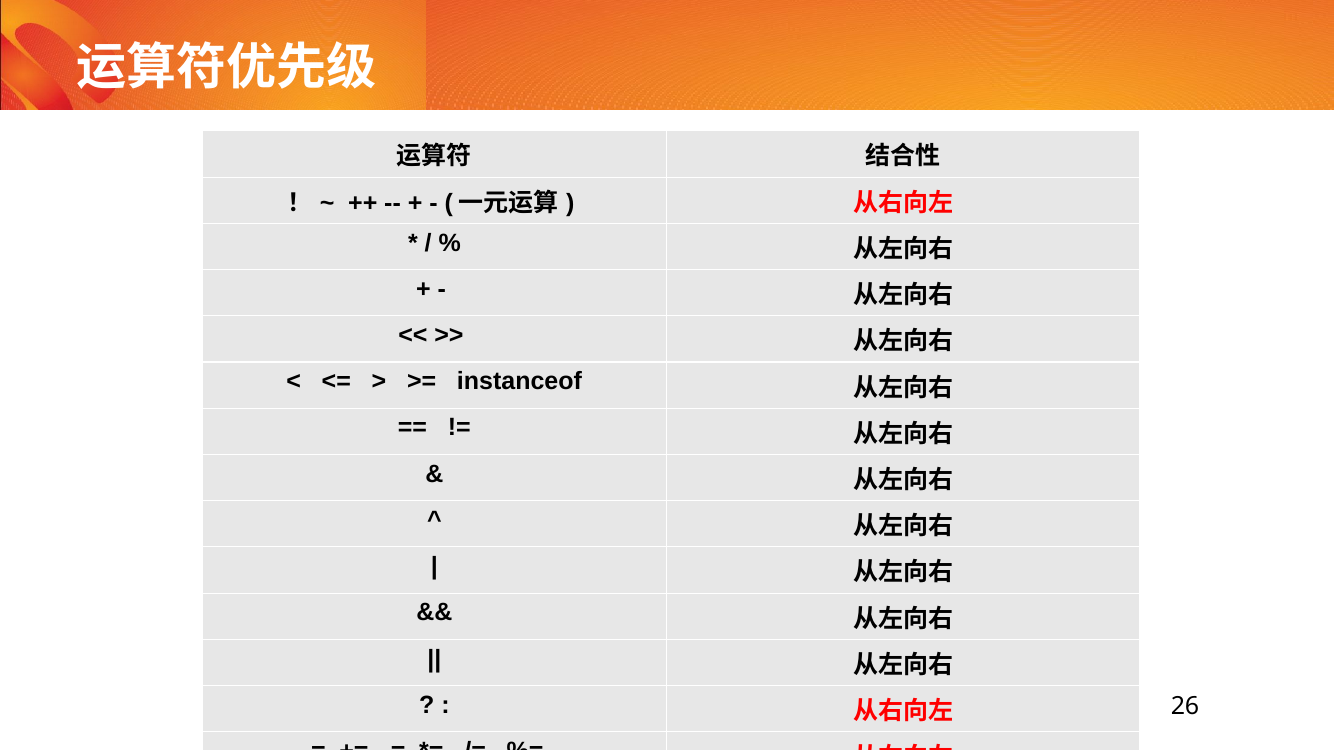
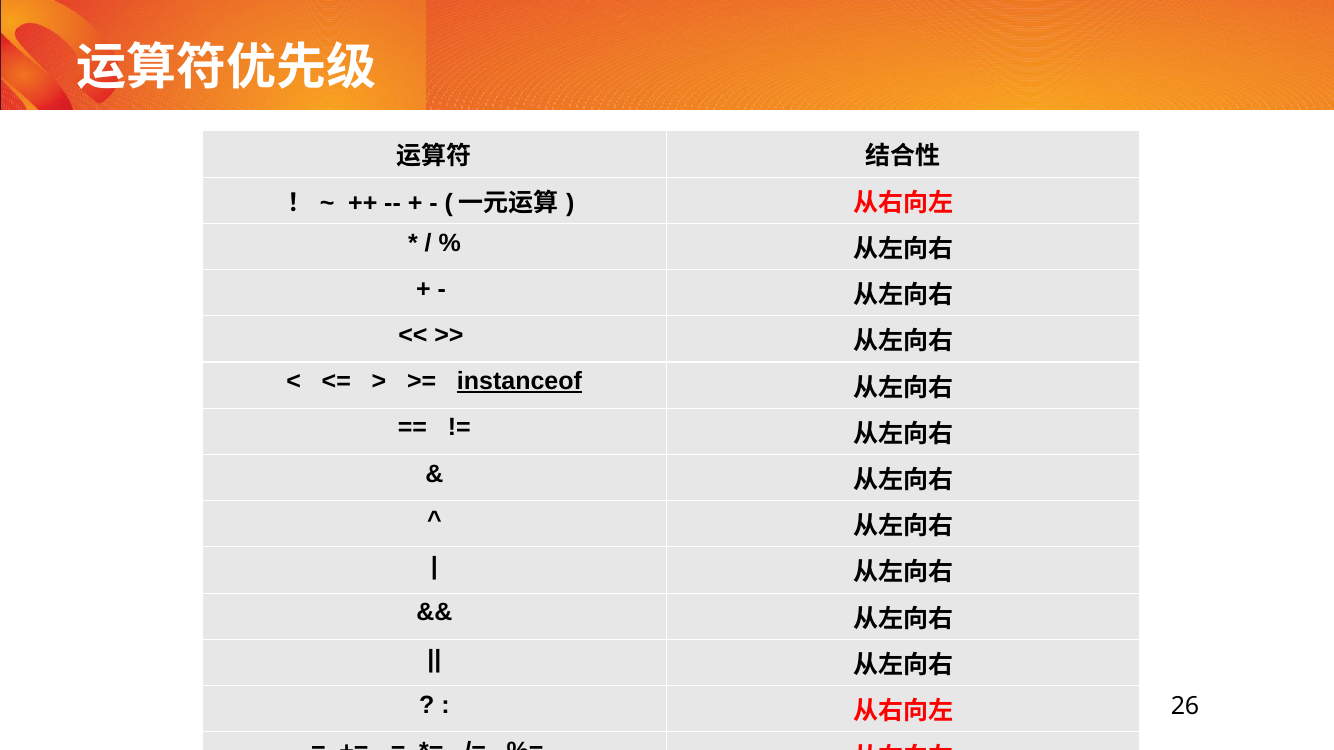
instanceof underline: none -> present (519, 382)
